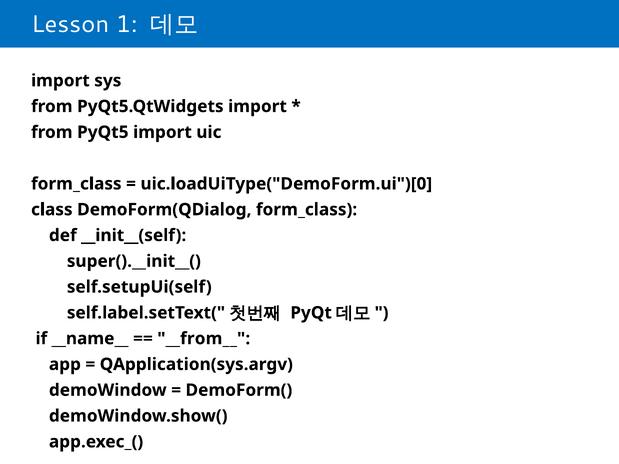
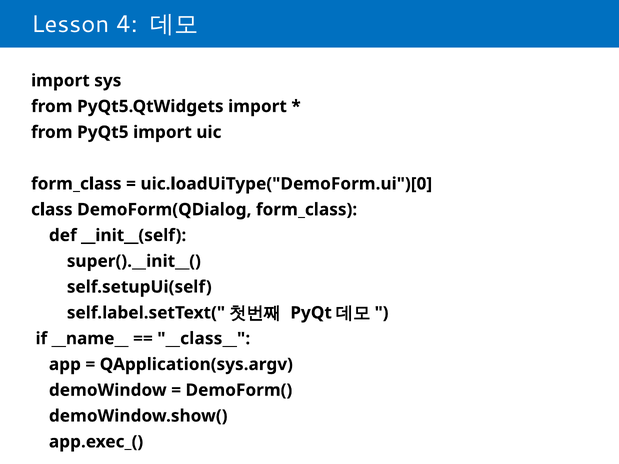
1: 1 -> 4 (127, 24)
__from__: __from__ -> __class__ (204, 339)
